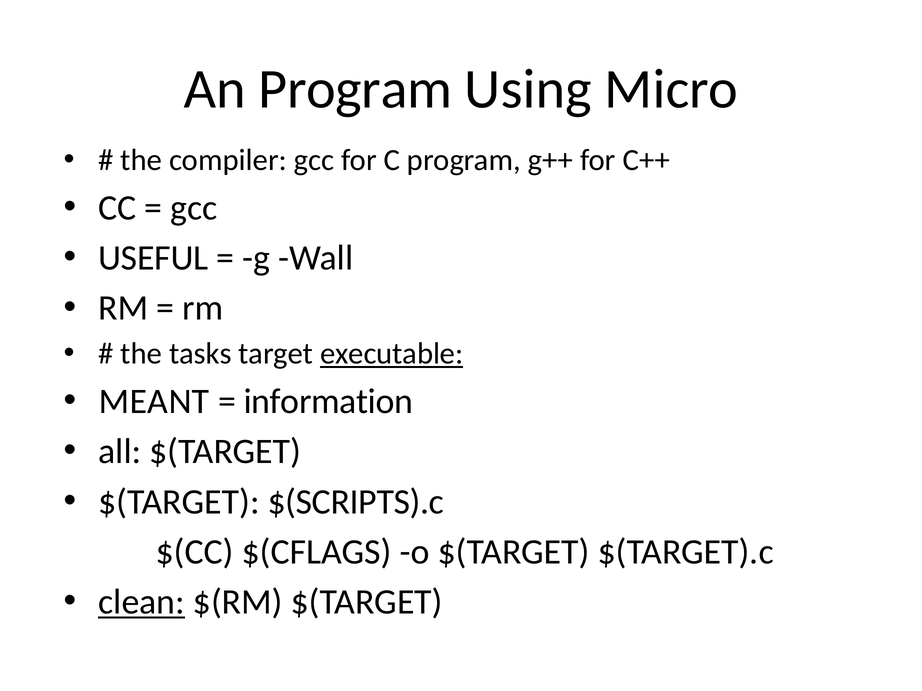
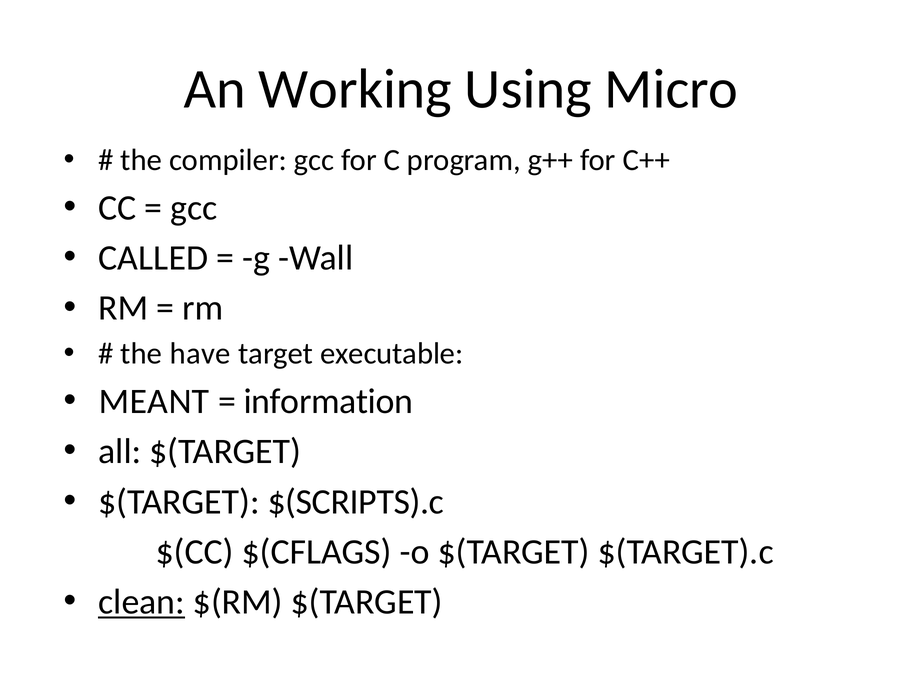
An Program: Program -> Working (355, 89)
USEFUL: USEFUL -> CALLED (153, 258)
tasks: tasks -> have (200, 354)
executable underline: present -> none (392, 354)
